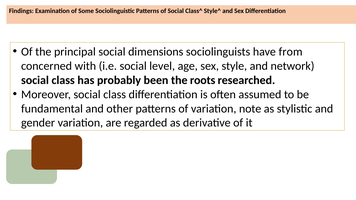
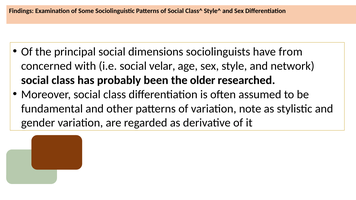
level: level -> velar (162, 66)
roots: roots -> older (203, 80)
